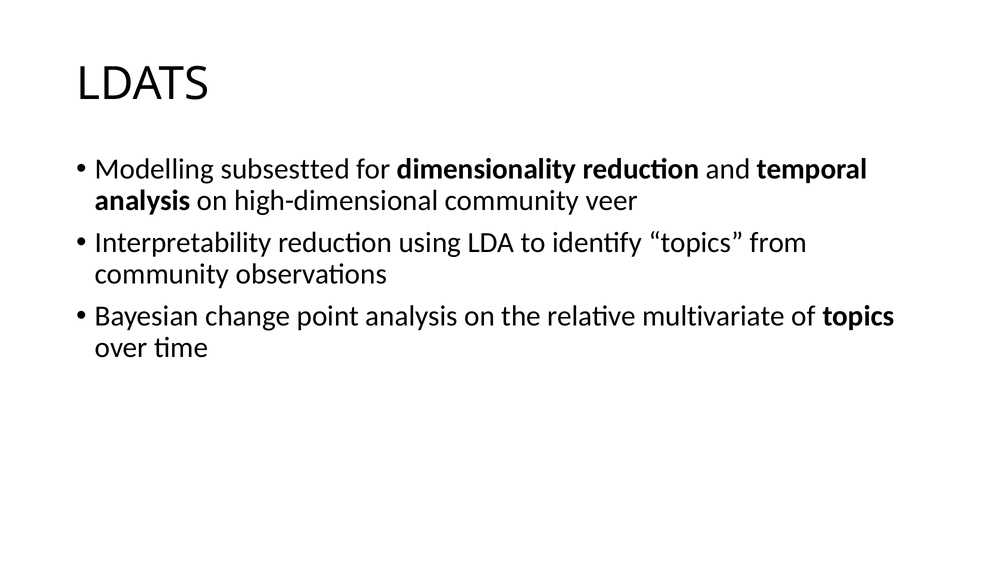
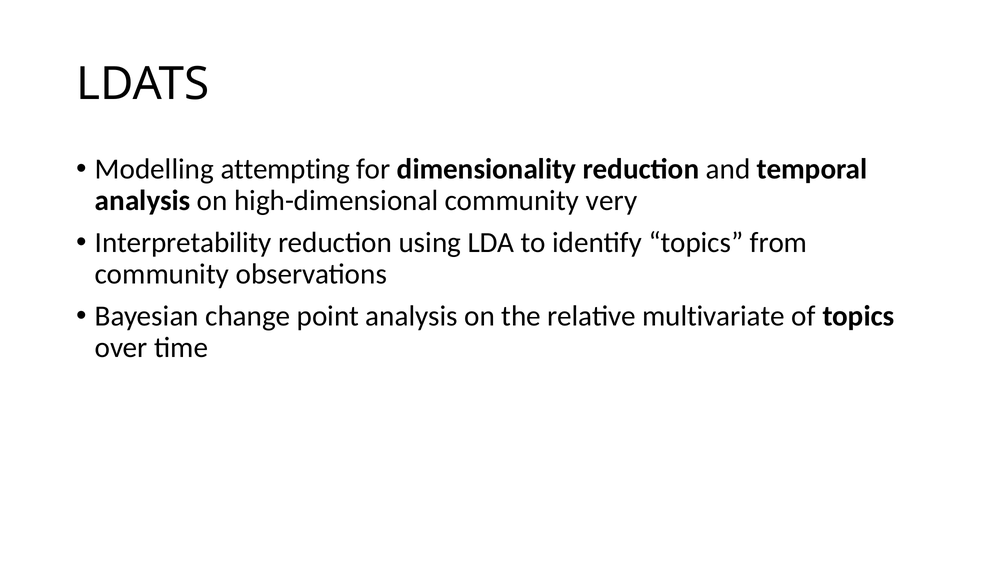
subsestted: subsestted -> attempting (285, 169)
veer: veer -> very (612, 201)
